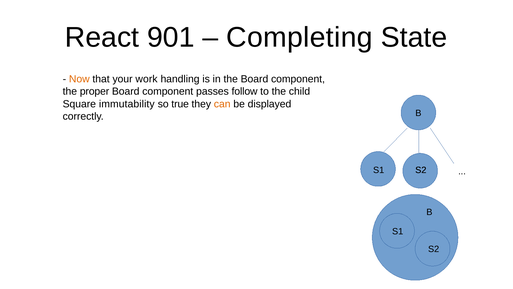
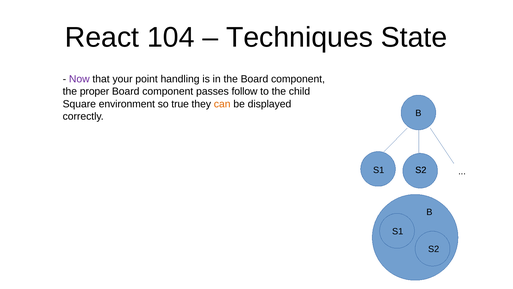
901: 901 -> 104 (171, 38)
Completing: Completing -> Techniques (300, 38)
Now colour: orange -> purple (79, 79)
work: work -> point (147, 79)
immutability: immutability -> environment (127, 104)
